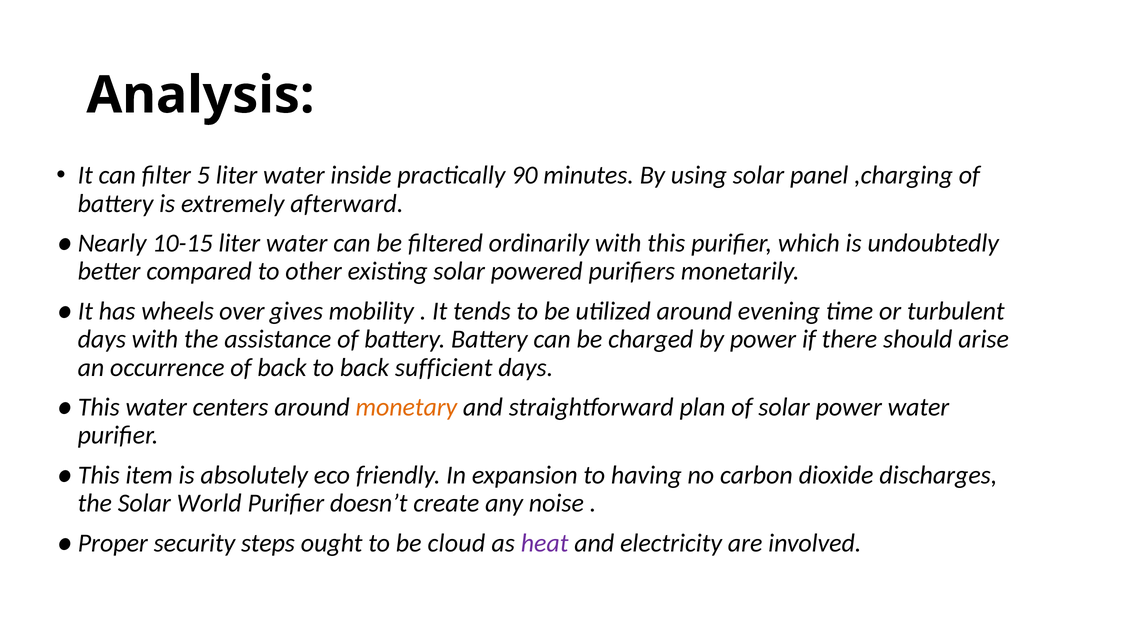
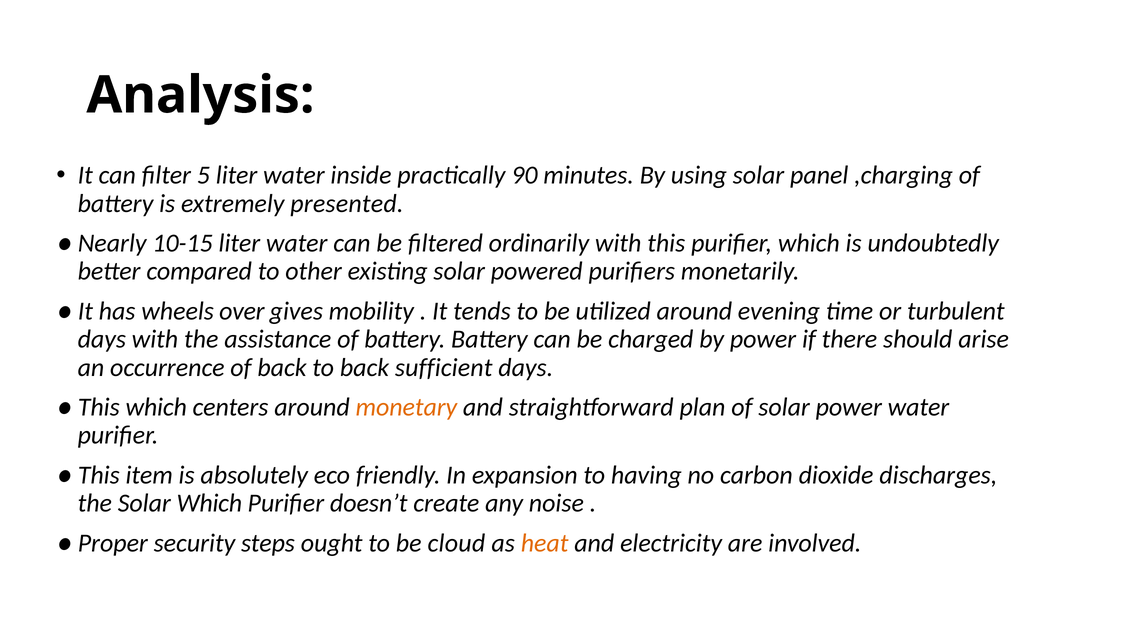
afterward: afterward -> presented (347, 203)
This water: water -> which (156, 407)
Solar World: World -> Which (209, 503)
heat colour: purple -> orange (545, 543)
